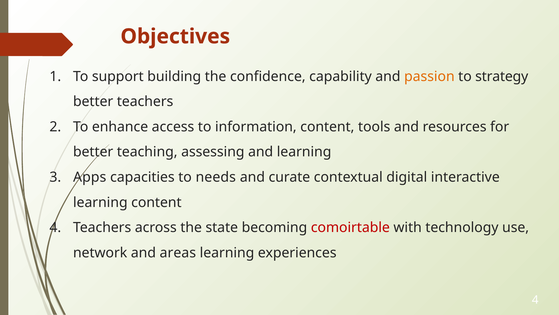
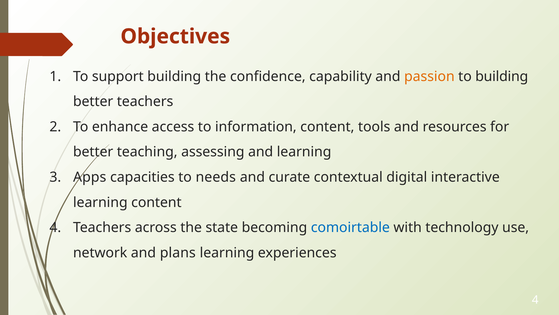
to strategy: strategy -> building (502, 76)
comoirtable colour: red -> blue (350, 227)
areas: areas -> plans (178, 252)
